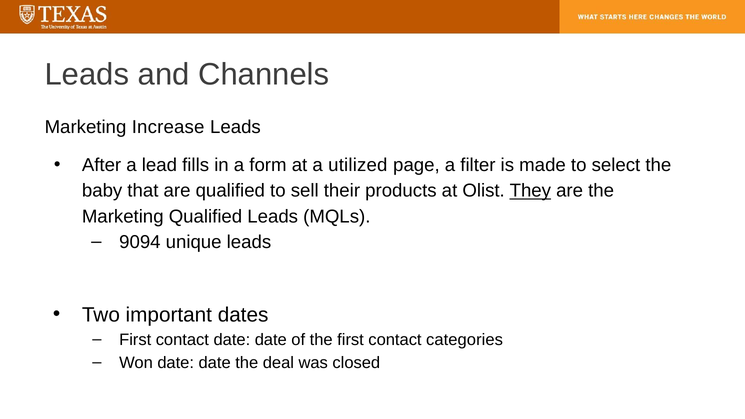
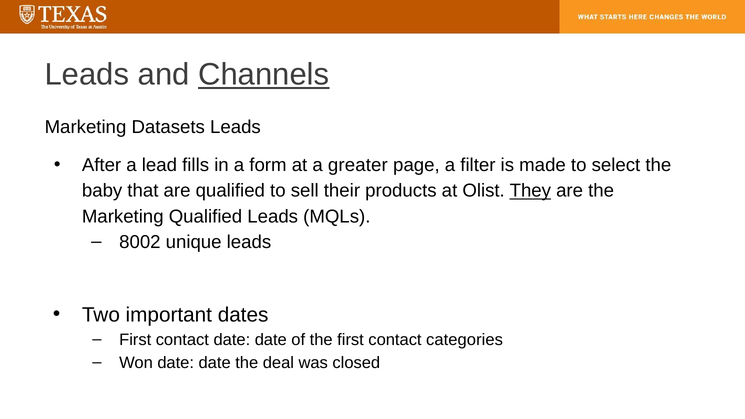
Channels underline: none -> present (264, 75)
Increase: Increase -> Datasets (168, 127)
utilized: utilized -> greater (358, 165)
9094: 9094 -> 8002 (140, 242)
